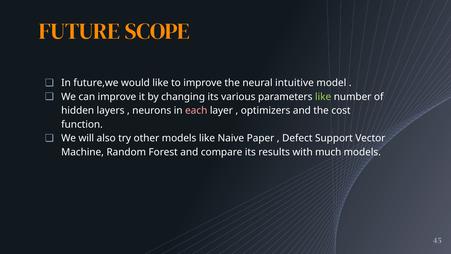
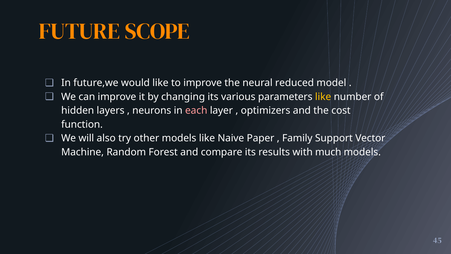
intuitive: intuitive -> reduced (295, 83)
like colour: light green -> yellow (323, 97)
Defect: Defect -> Family (297, 138)
